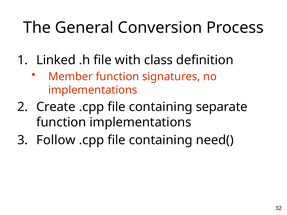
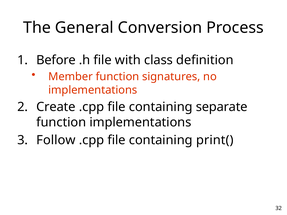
Linked: Linked -> Before (56, 60)
need(: need( -> print( (215, 140)
